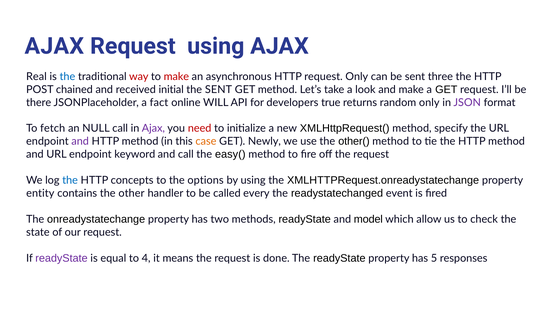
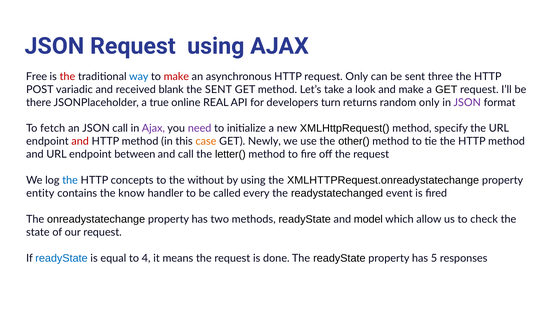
AJAX: AJAX -> JSON (54, 46)
Real: Real -> Free (37, 76)
the colour: blue -> red (67, 76)
way colour: red -> blue (139, 76)
chained: chained -> variadic (74, 89)
initial: initial -> blank (171, 89)
fact: fact -> true (159, 102)
WILL: WILL -> REAL (216, 102)
true: true -> turn (331, 102)
an NULL: NULL -> JSON (96, 128)
need colour: red -> purple (200, 128)
and colour: purple -> red (80, 141)
keyword: keyword -> between (135, 154)
easy(: easy( -> letter( (230, 154)
options: options -> without (206, 180)
other: other -> know (131, 193)
readyState colour: purple -> blue (61, 258)
